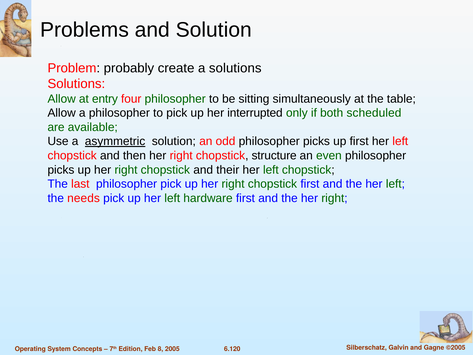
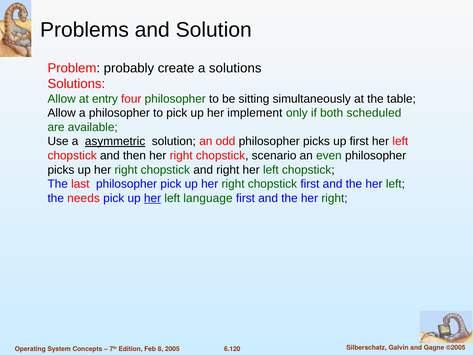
interrupted: interrupted -> implement (255, 113)
structure: structure -> scenario (274, 156)
and their: their -> right (228, 170)
her underline: none -> present (152, 198)
hardware: hardware -> language (208, 198)
